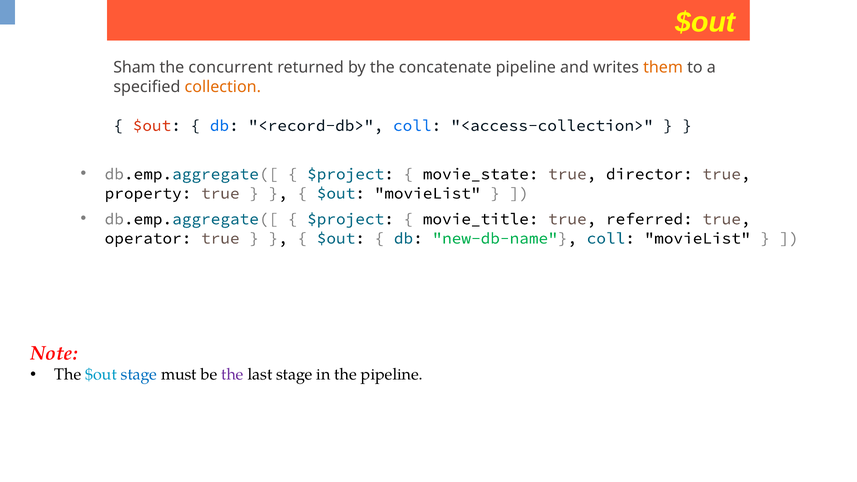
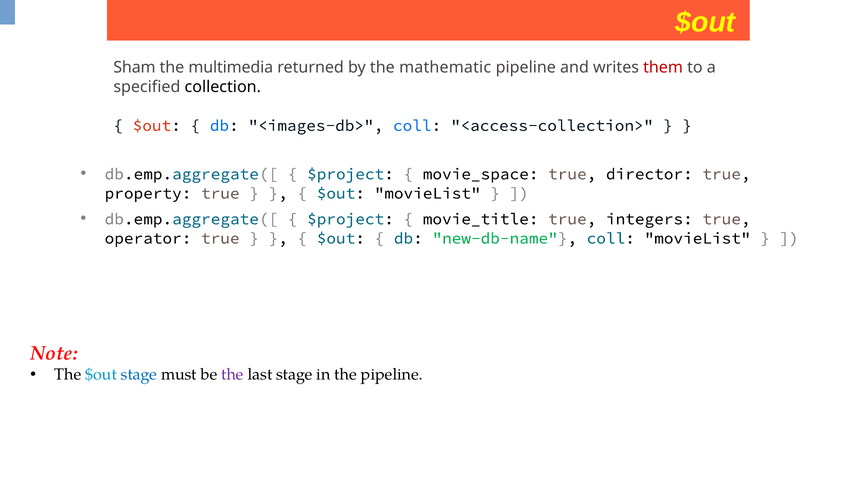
concurrent: concurrent -> multimedia (231, 67)
concatenate: concatenate -> mathematic (445, 67)
them colour: orange -> red (663, 67)
collection colour: orange -> black (223, 87)
<record-db>: <record-db> -> <images-db> (316, 126)
movie_state: movie_state -> movie_space (481, 174)
referred: referred -> integers (649, 219)
